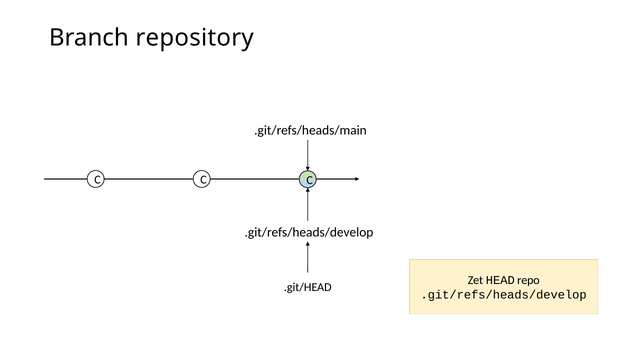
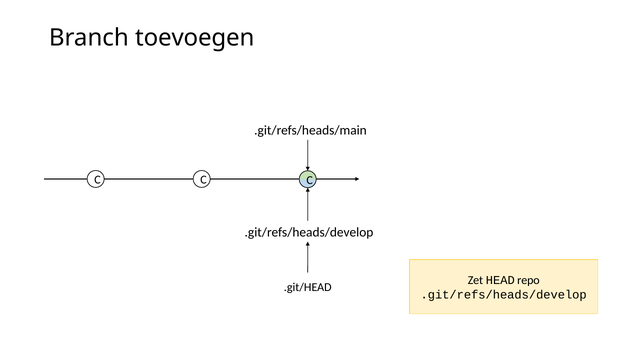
repository: repository -> toevoegen (195, 38)
